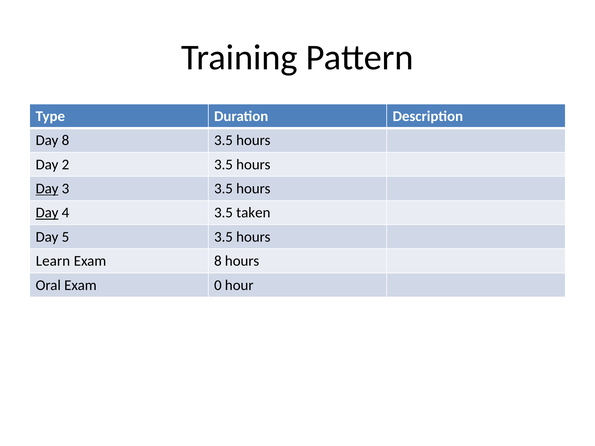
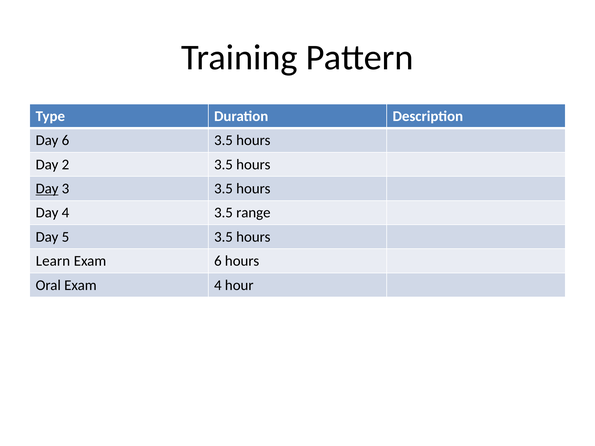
Day 8: 8 -> 6 (65, 140)
Day underline: present -> none (47, 213)
taken: taken -> range (253, 213)
Exam 8: 8 -> 6 (218, 261)
Exam 0: 0 -> 4 (218, 285)
